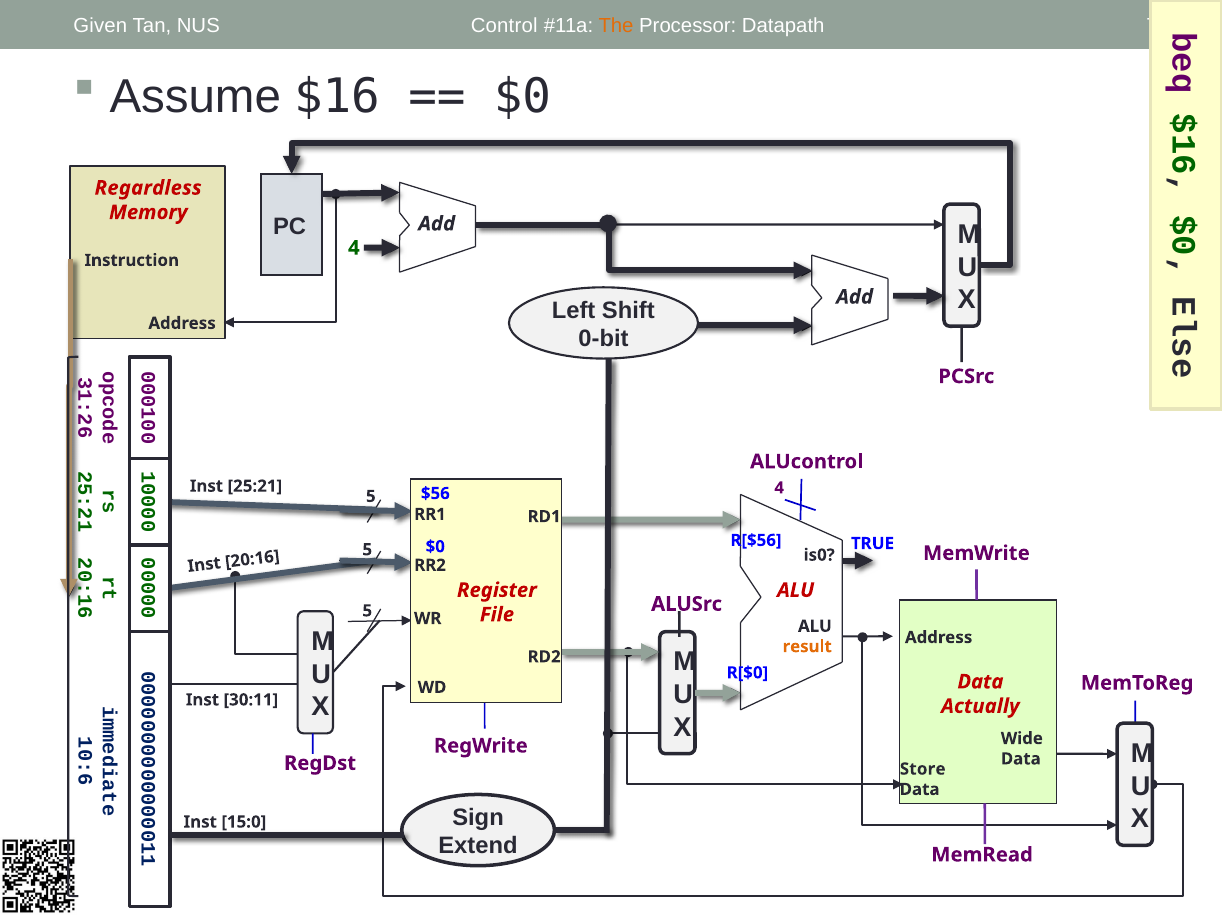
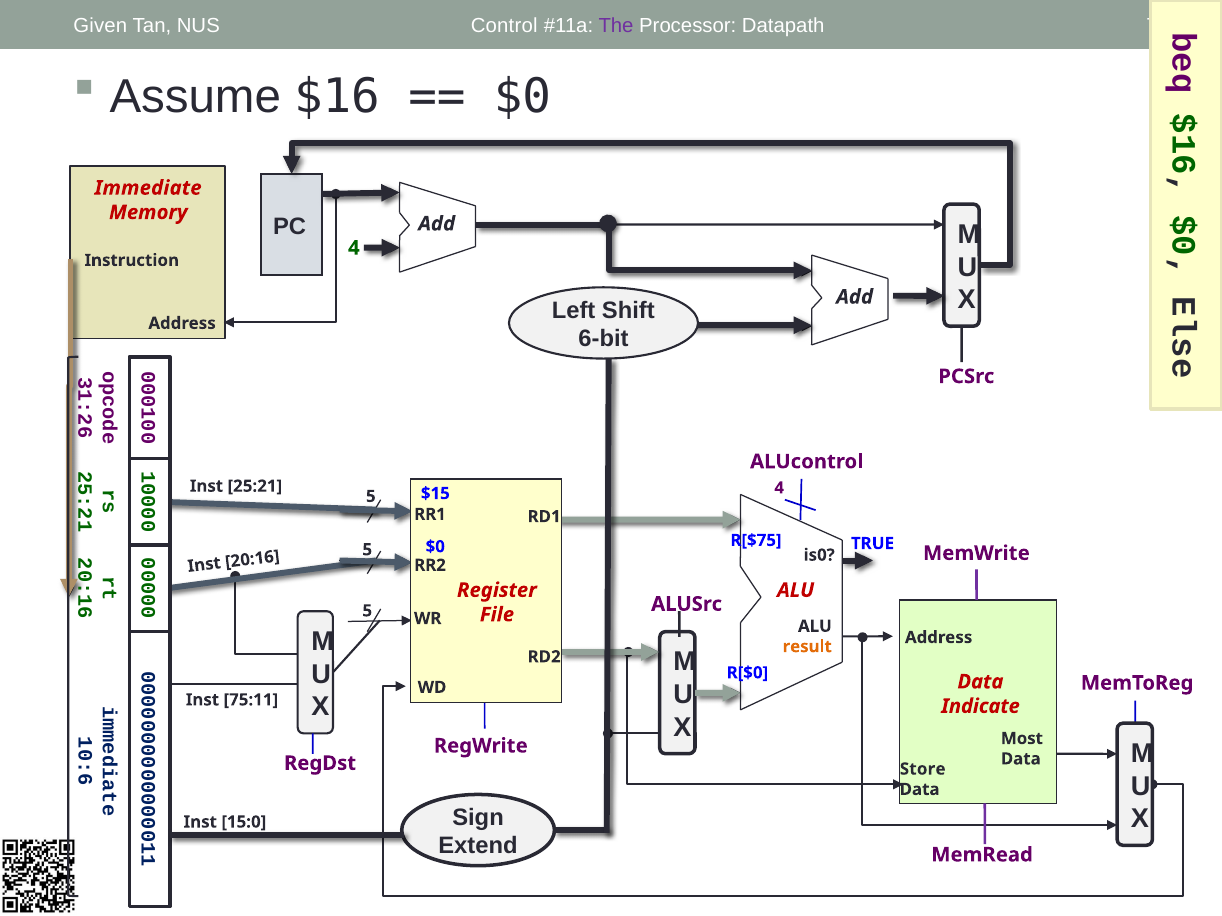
The colour: orange -> purple (616, 26)
Regardless: Regardless -> Immediate (148, 188)
0-bit: 0-bit -> 6-bit (603, 339)
$56: $56 -> $15 (435, 494)
R[$56: R[$56 -> R[$75 (756, 541)
30:11: 30:11 -> 75:11 (251, 700)
Actually: Actually -> Indicate (981, 707)
Wide: Wide -> Most (1022, 739)
